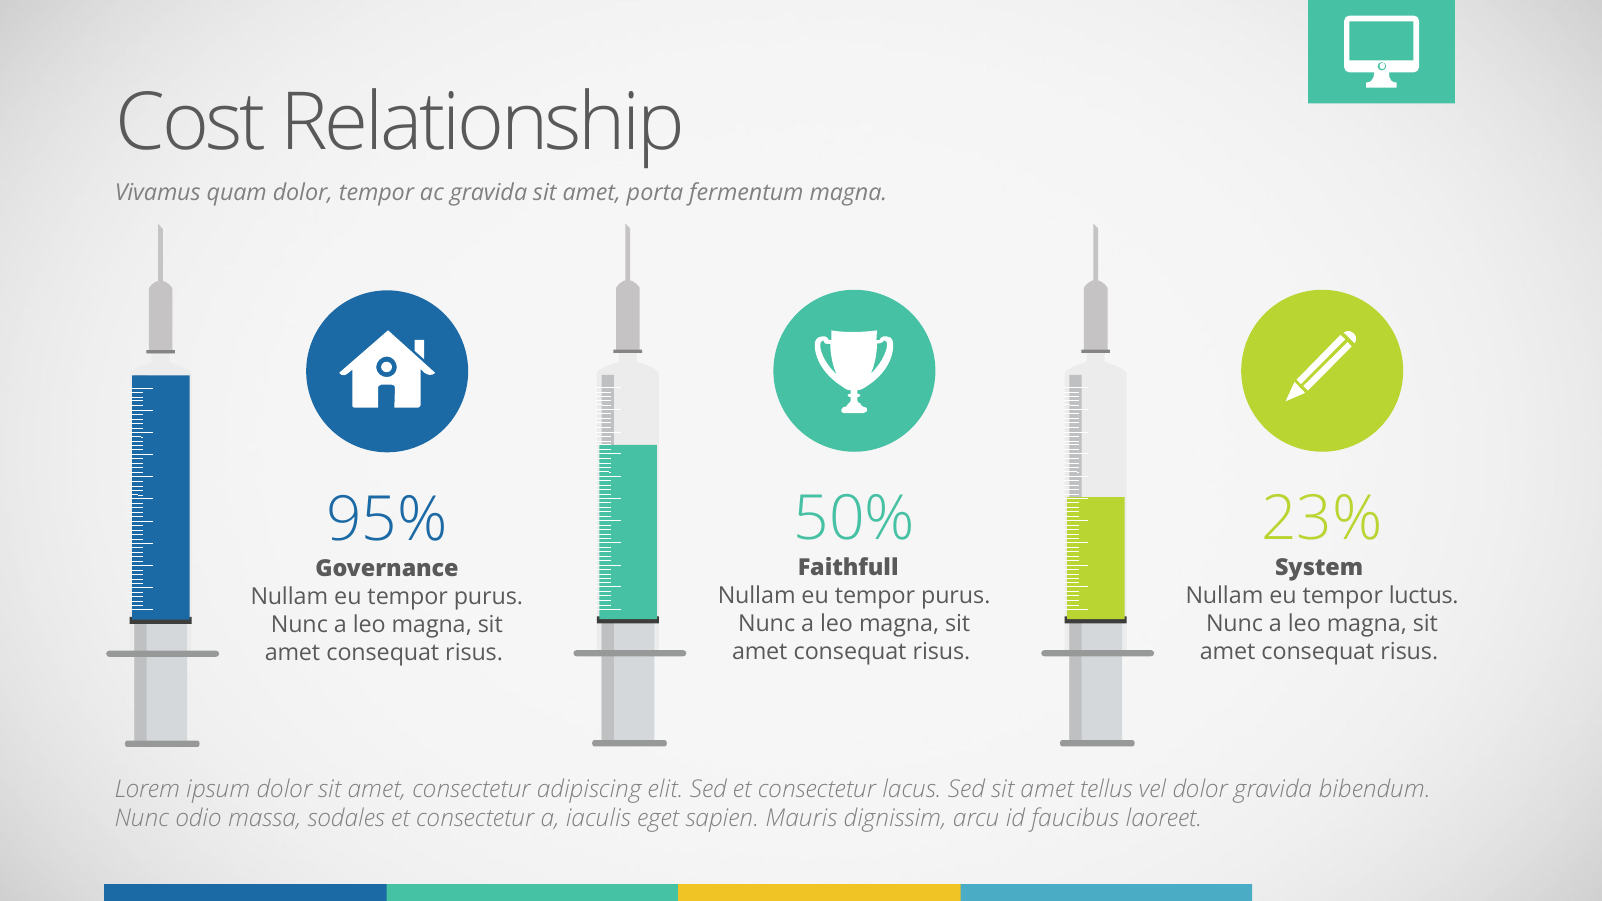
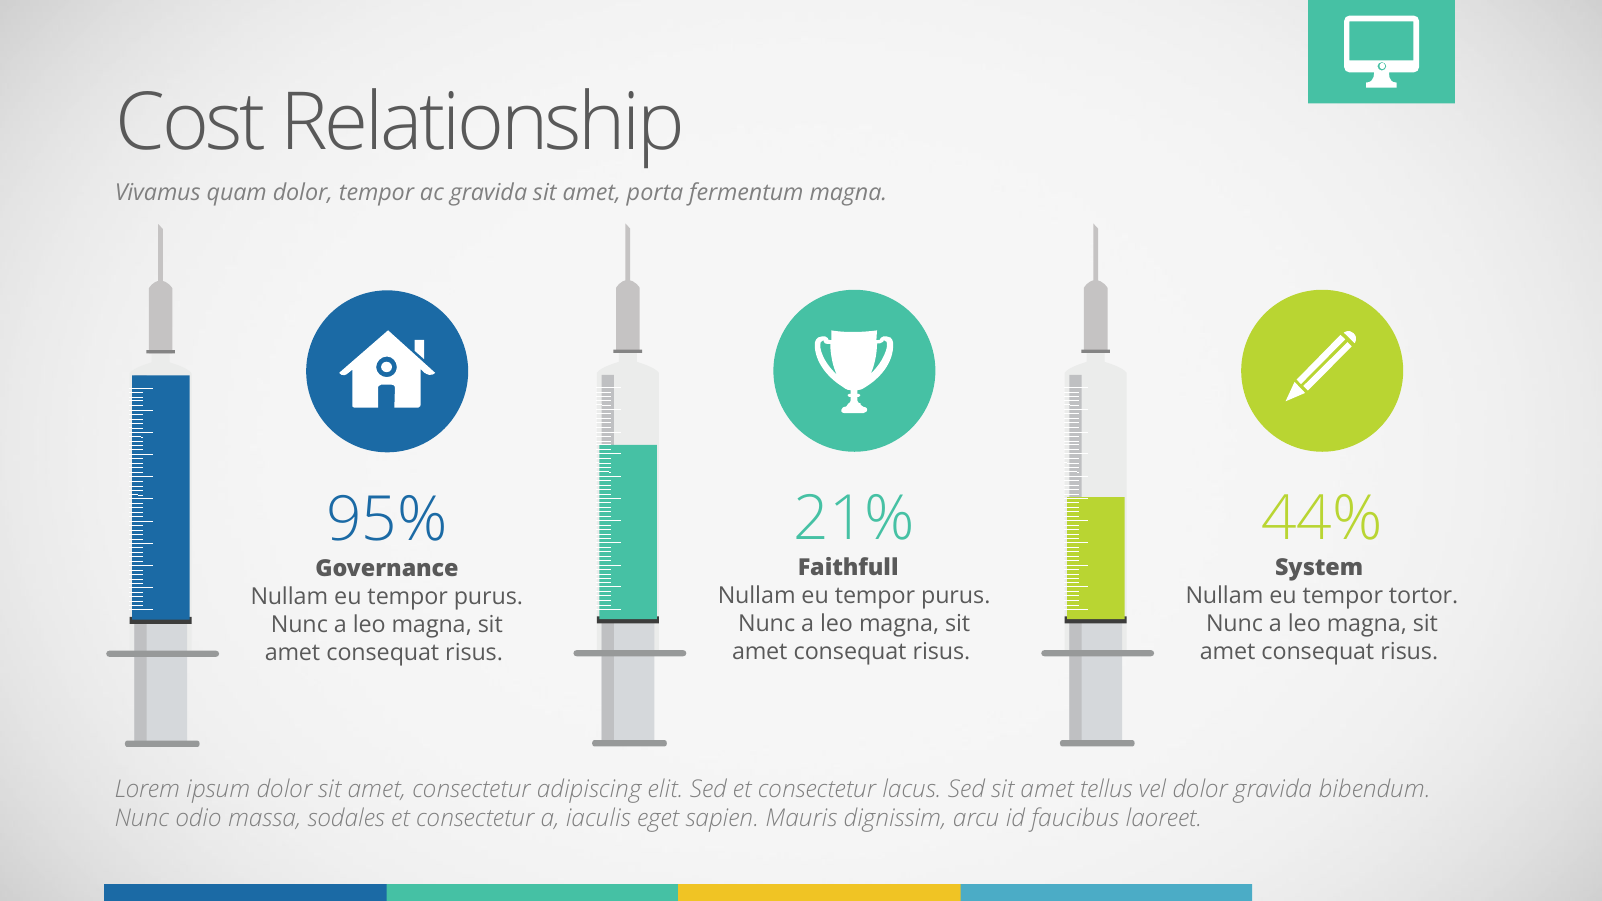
50%: 50% -> 21% (854, 519)
23%: 23% -> 44% (1322, 519)
luctus: luctus -> tortor (1424, 596)
